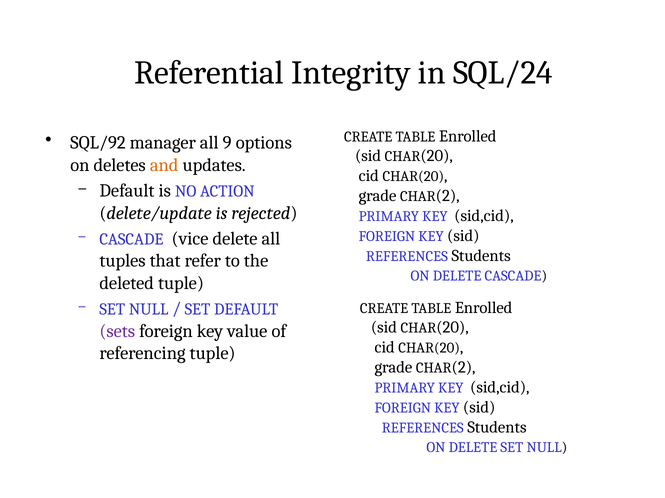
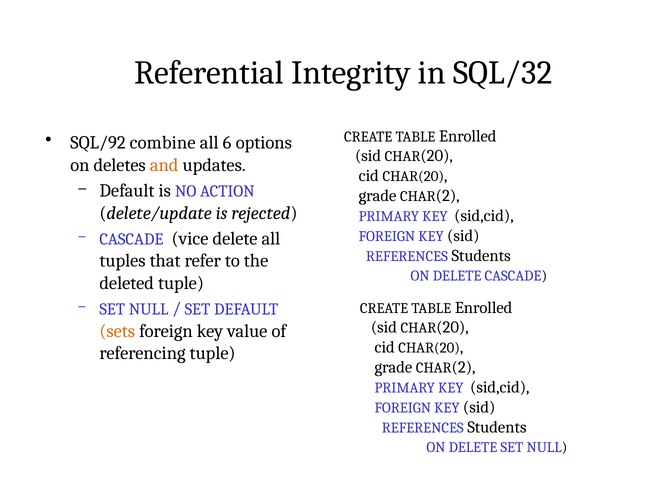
SQL/24: SQL/24 -> SQL/32 (503, 73)
manager: manager -> combine (163, 143)
9: 9 -> 6 (227, 143)
sets colour: purple -> orange (117, 332)
